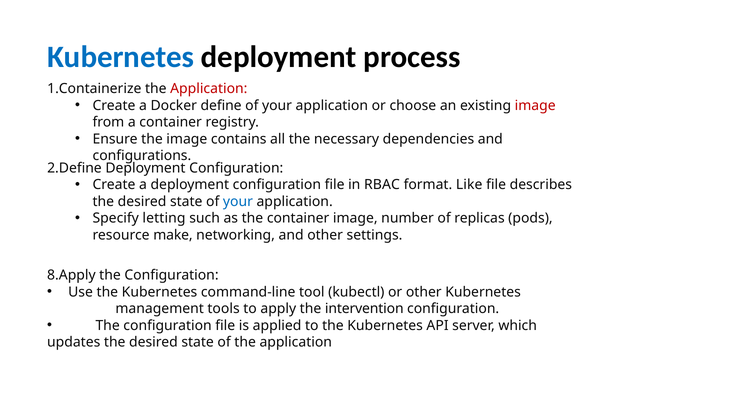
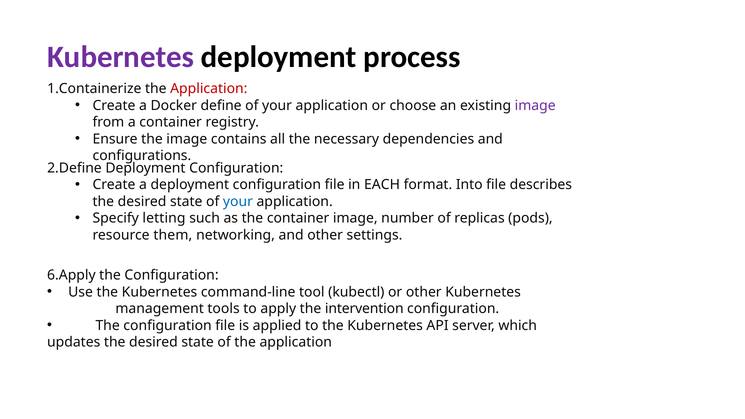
Kubernetes colour: blue -> purple (121, 57)
image colour: red -> purple (535, 106)
RBAC: RBAC -> EACH (382, 185)
Like: Like -> Into (469, 185)
make: make -> them (173, 235)
8.Apply: 8.Apply -> 6.Apply (71, 275)
